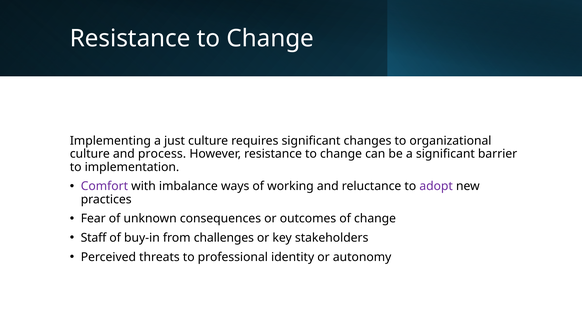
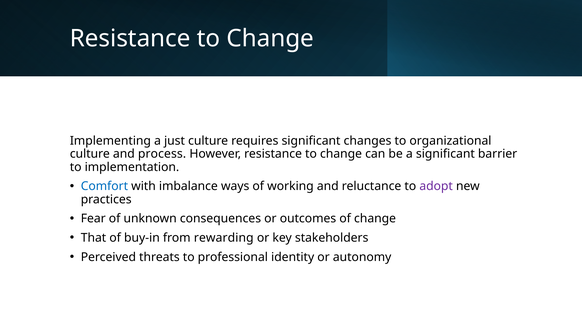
Comfort colour: purple -> blue (104, 186)
Staff: Staff -> That (93, 237)
challenges: challenges -> rewarding (224, 237)
